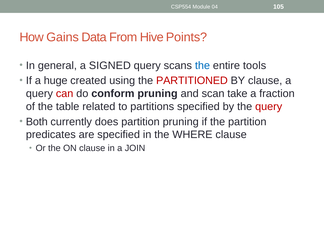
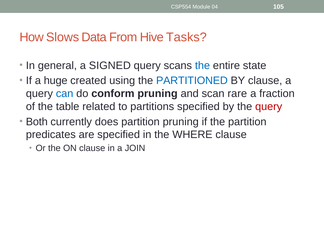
Gains: Gains -> Slows (63, 37)
Points: Points -> Tasks (186, 37)
tools: tools -> state (255, 66)
PARTITIONED colour: red -> blue (192, 81)
can colour: red -> blue (65, 94)
take: take -> rare (237, 94)
